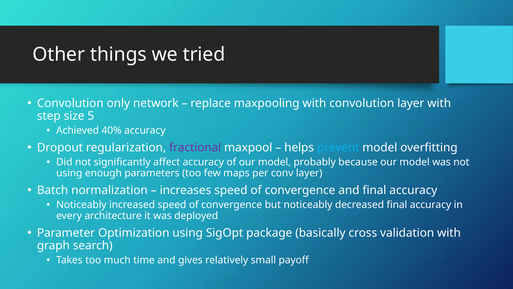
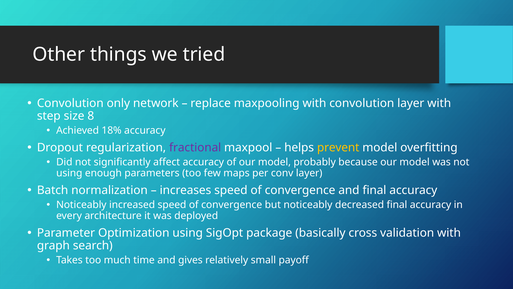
5: 5 -> 8 (91, 116)
40%: 40% -> 18% (112, 130)
prevent colour: light blue -> yellow (338, 147)
